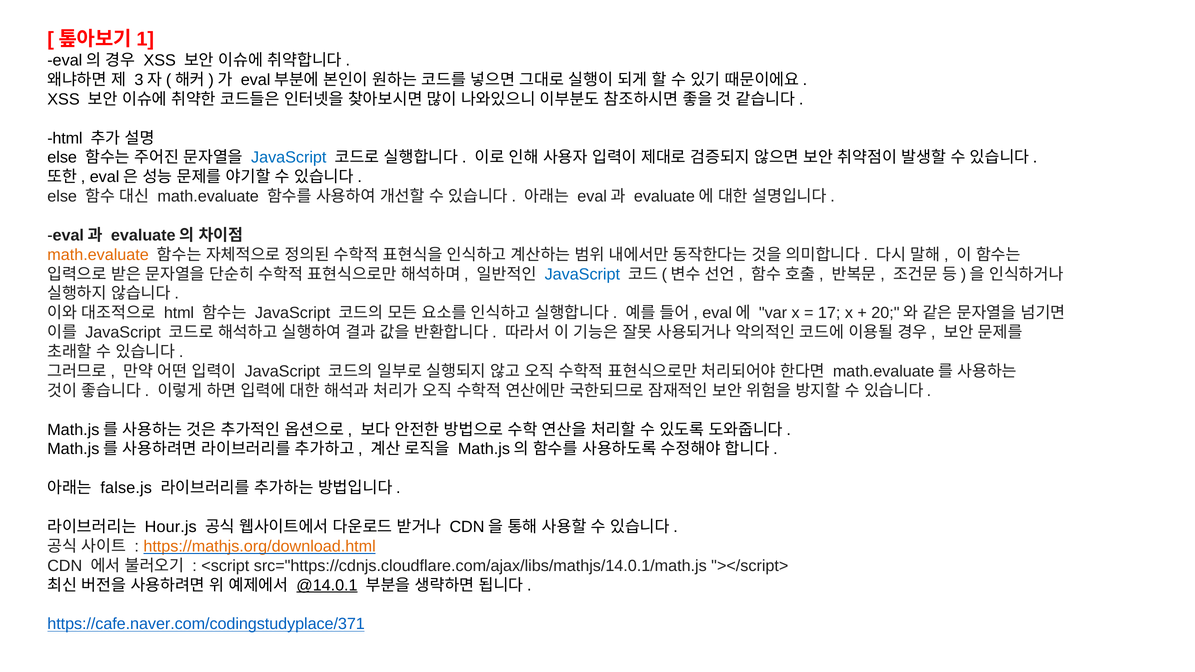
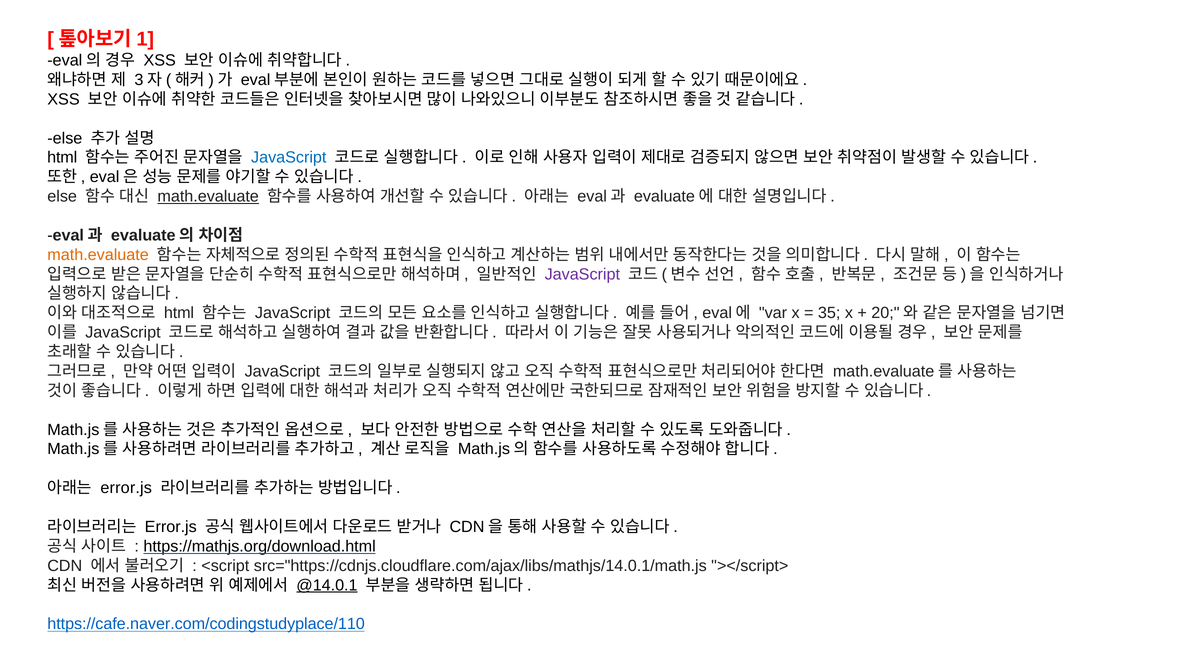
html: html -> else (65, 138)
else: else -> html (62, 158)
math.evaluate underline: none -> present (208, 197)
JavaScript colour: blue -> purple (582, 274)
17: 17 -> 35 (829, 313)
false.js: false.js -> error.js (126, 488)
Hour.js: Hour.js -> Error.js (171, 527)
https://mathjs.org/download.html colour: orange -> black (260, 546)
https://cafe.naver.com/codingstudyplace/371: https://cafe.naver.com/codingstudyplace/371 -> https://cafe.naver.com/codingstudyplace/110 (206, 624)
